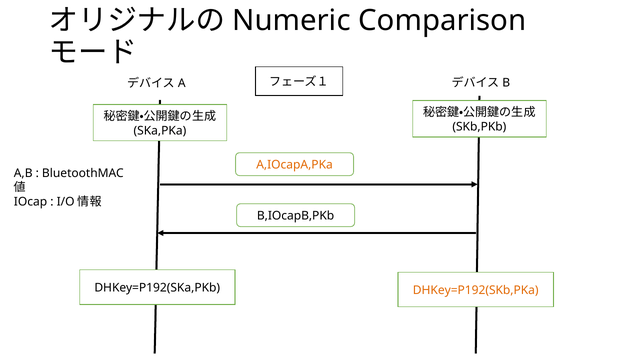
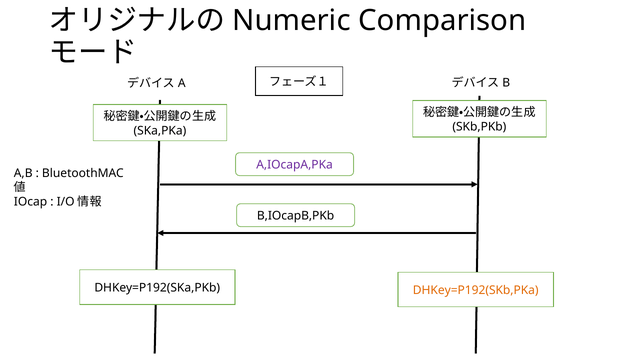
A,IOcapA,PKa colour: orange -> purple (295, 165)
